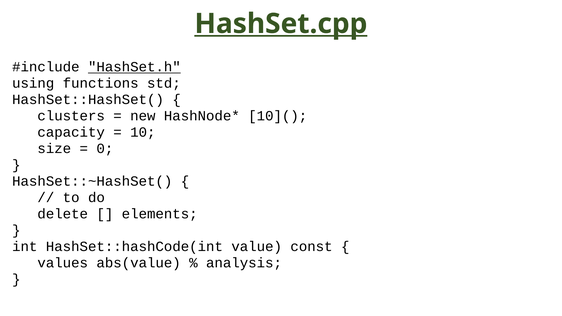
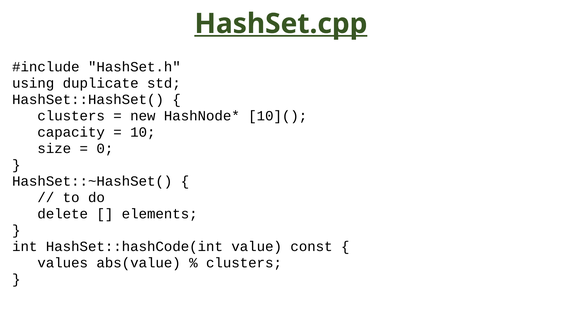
HashSet.h underline: present -> none (134, 67)
functions: functions -> duplicate (101, 83)
analysis: analysis -> clusters (244, 263)
